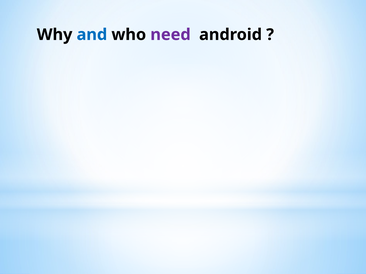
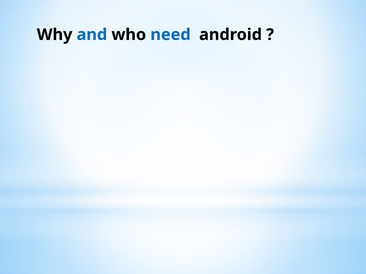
need colour: purple -> blue (171, 35)
